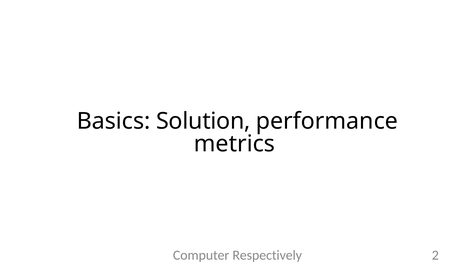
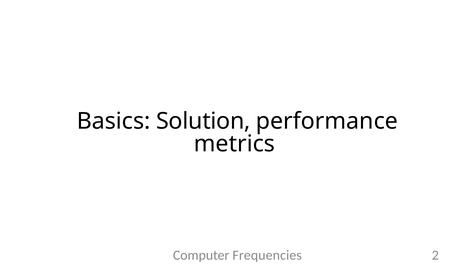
Respectively: Respectively -> Frequencies (267, 256)
